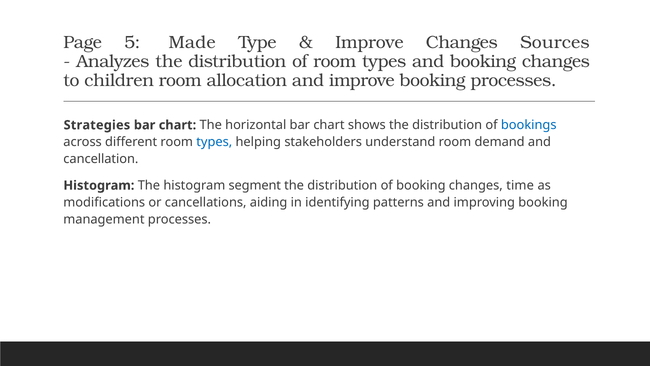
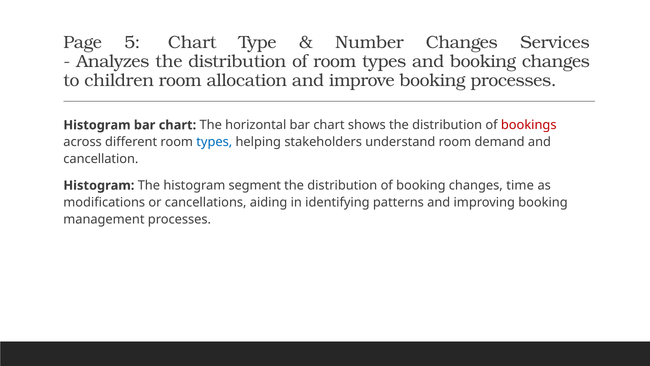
5 Made: Made -> Chart (192, 43)
Improve: Improve -> Number (369, 43)
Sources: Sources -> Services (555, 43)
Strategies: Strategies -> Histogram (97, 125)
bookings colour: blue -> red (529, 125)
